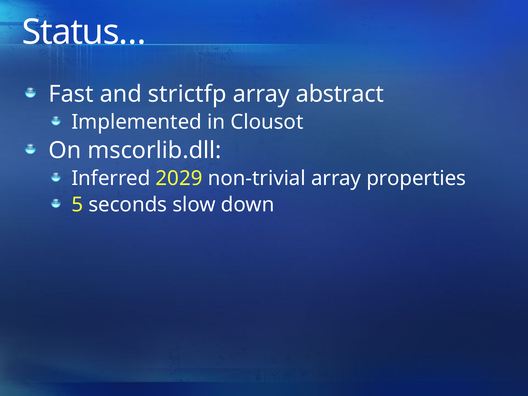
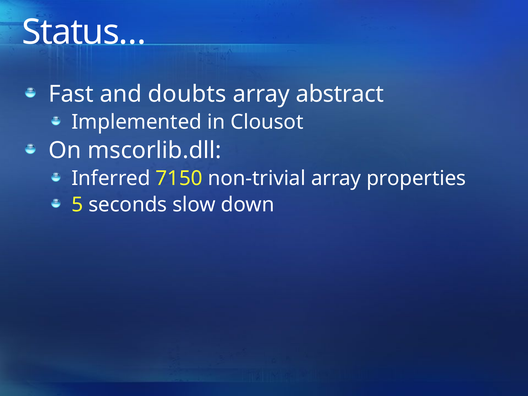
strictfp: strictfp -> doubts (187, 94)
2029: 2029 -> 7150 (179, 178)
